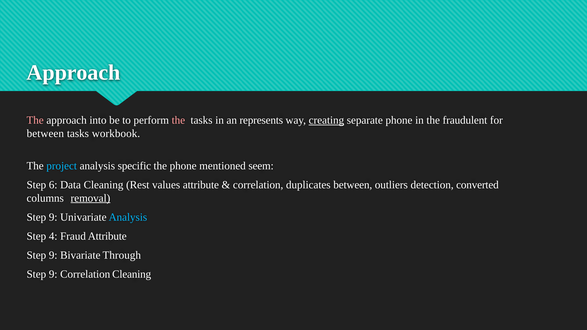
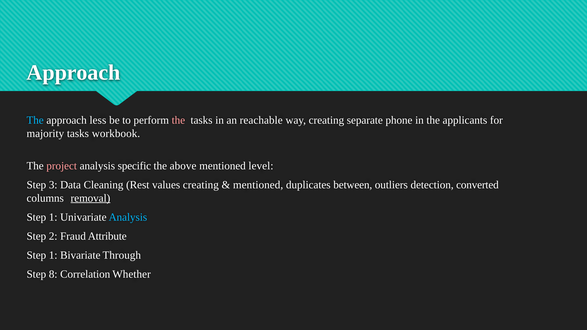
The colour: pink -> light blue (35, 120)
into: into -> less (98, 120)
represents: represents -> reachable (261, 120)
creating underline: present -> none (326, 120)
fraudulent: fraudulent -> applicants (465, 120)
between: between -> majority (45, 134)
project colour: light blue -> pink (62, 166)
the phone: phone -> above (183, 166)
seem: seem -> level (261, 166)
6: 6 -> 3 (53, 185)
values attribute: attribute -> creating (201, 185)
correlation: correlation -> mentioned (258, 185)
9: 9 -> 1 (53, 217)
4: 4 -> 2 (53, 236)
9: 9 -> 1 (53, 255)
9: 9 -> 8 (53, 274)
Correlation Cleaning: Cleaning -> Whether (132, 274)
